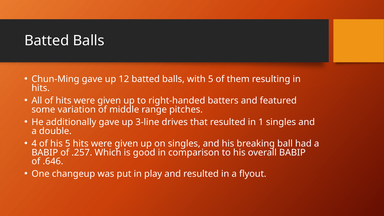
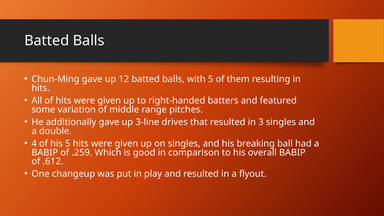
1: 1 -> 3 (261, 122)
.257: .257 -> .259 (82, 152)
.646: .646 -> .612 (53, 161)
